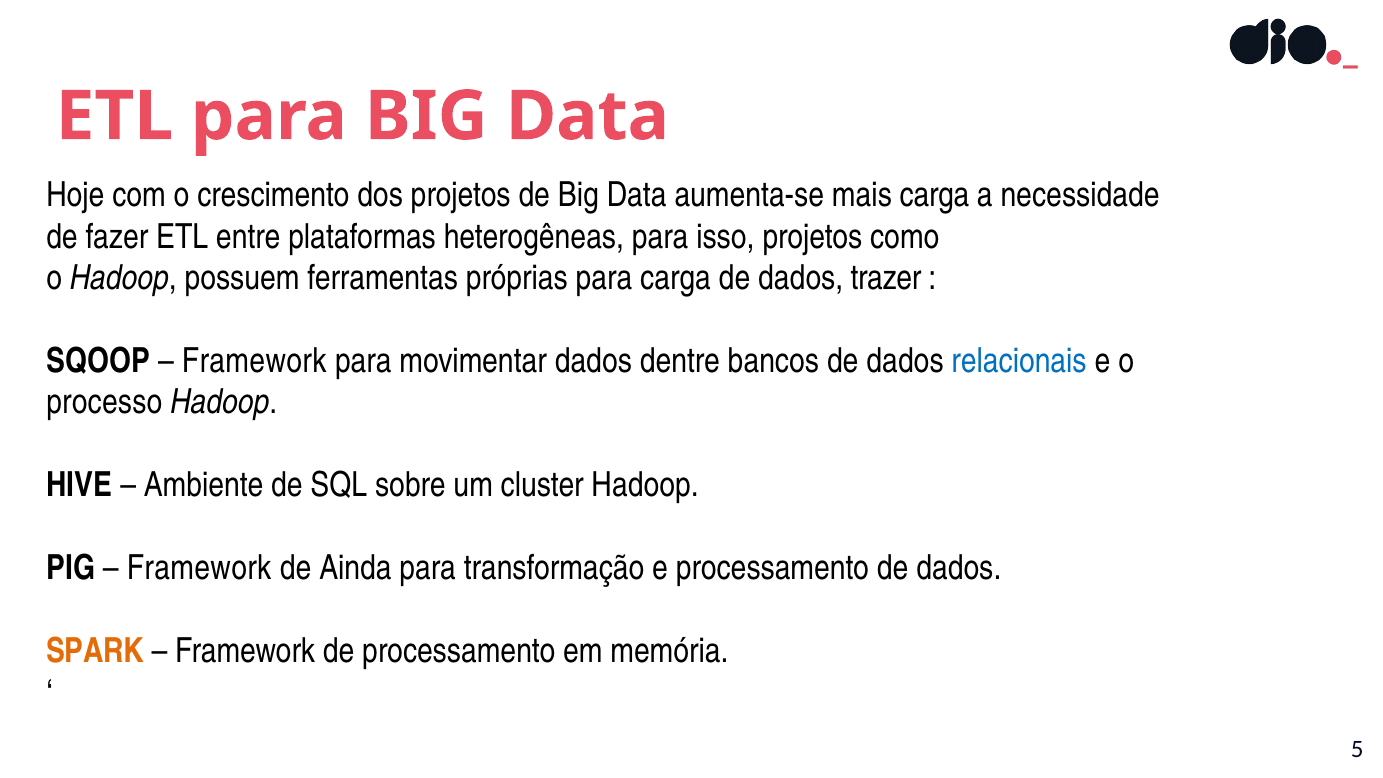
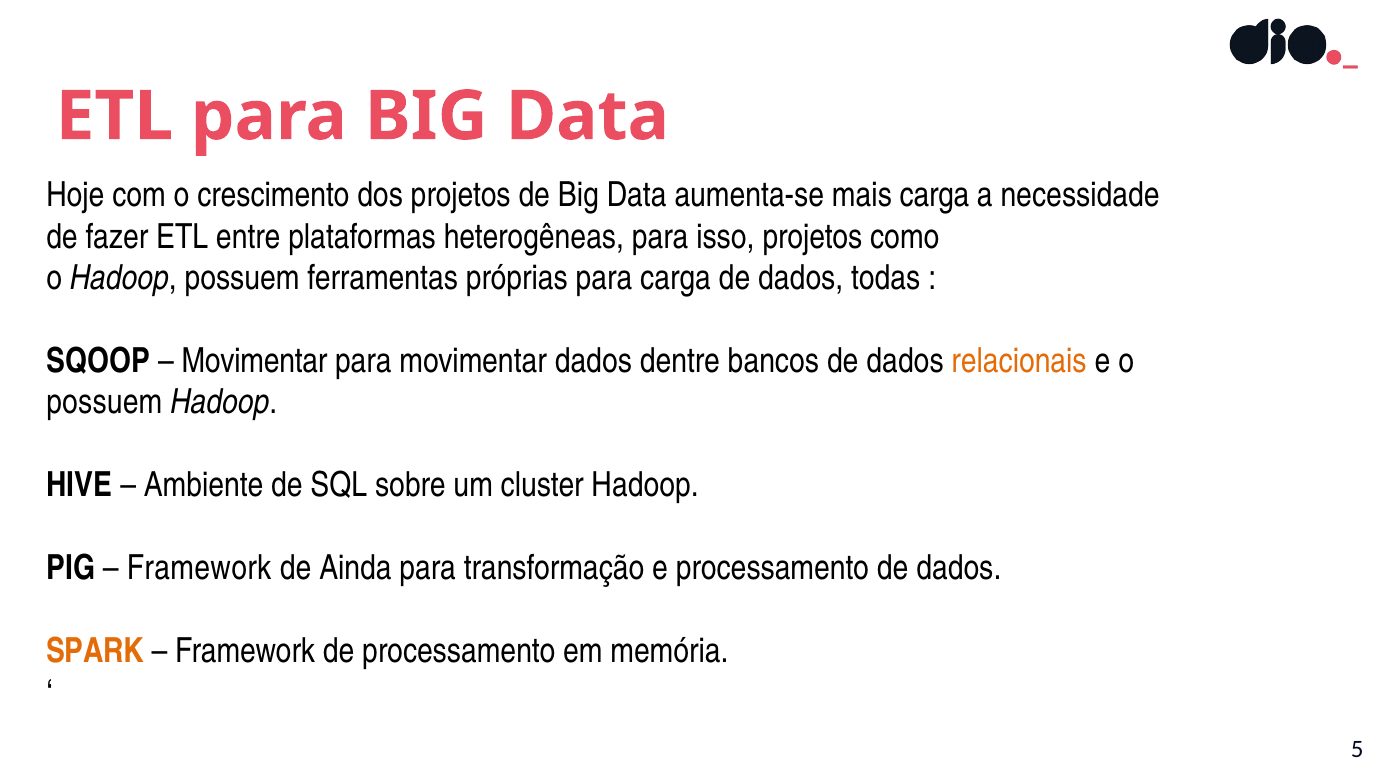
trazer: trazer -> todas (886, 278)
Framework: Framework -> Movimentar (254, 361)
relacionais colour: blue -> orange (1019, 361)
processo: processo -> possuem (104, 403)
